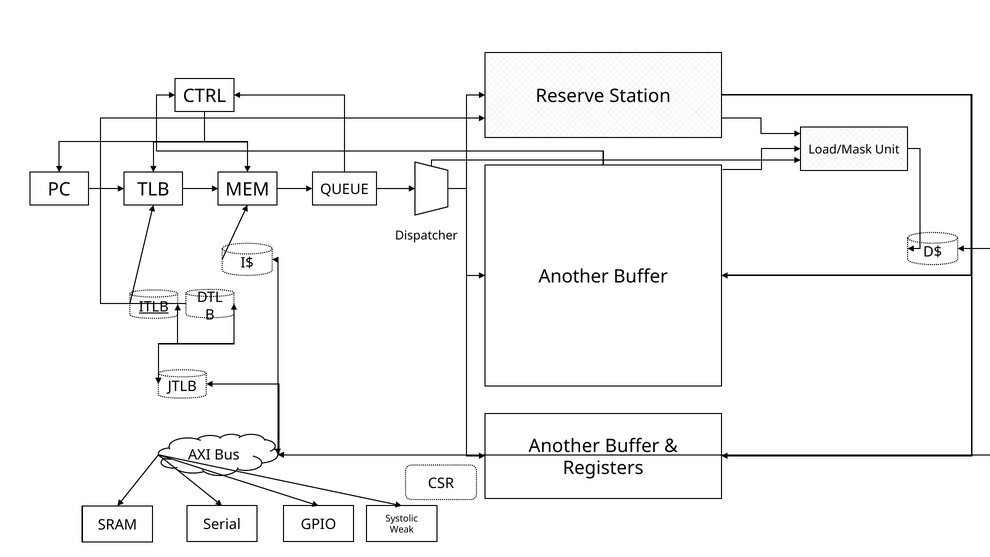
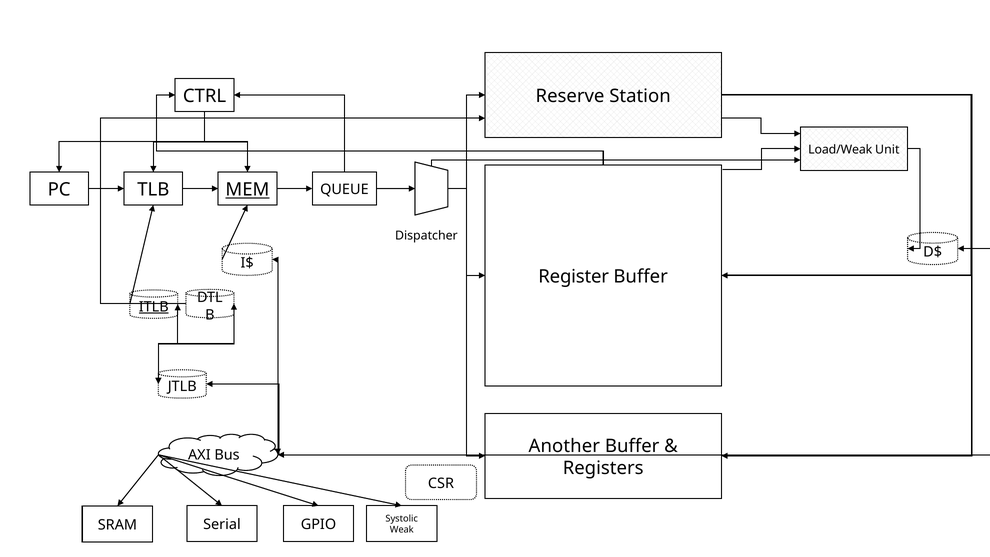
Load/Mask: Load/Mask -> Load/Weak (840, 150)
MEM underline: none -> present (247, 190)
Another: Another -> Register (574, 277)
